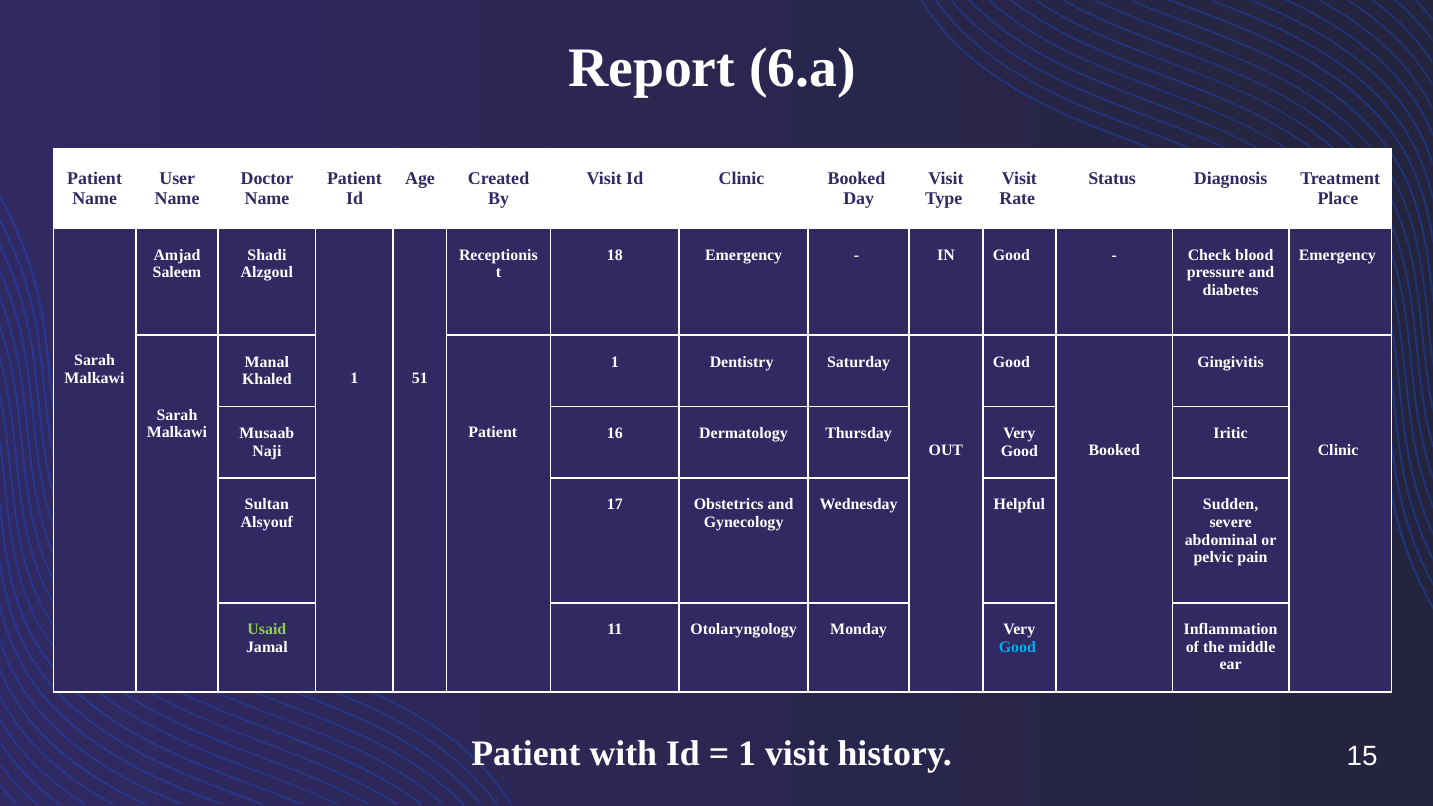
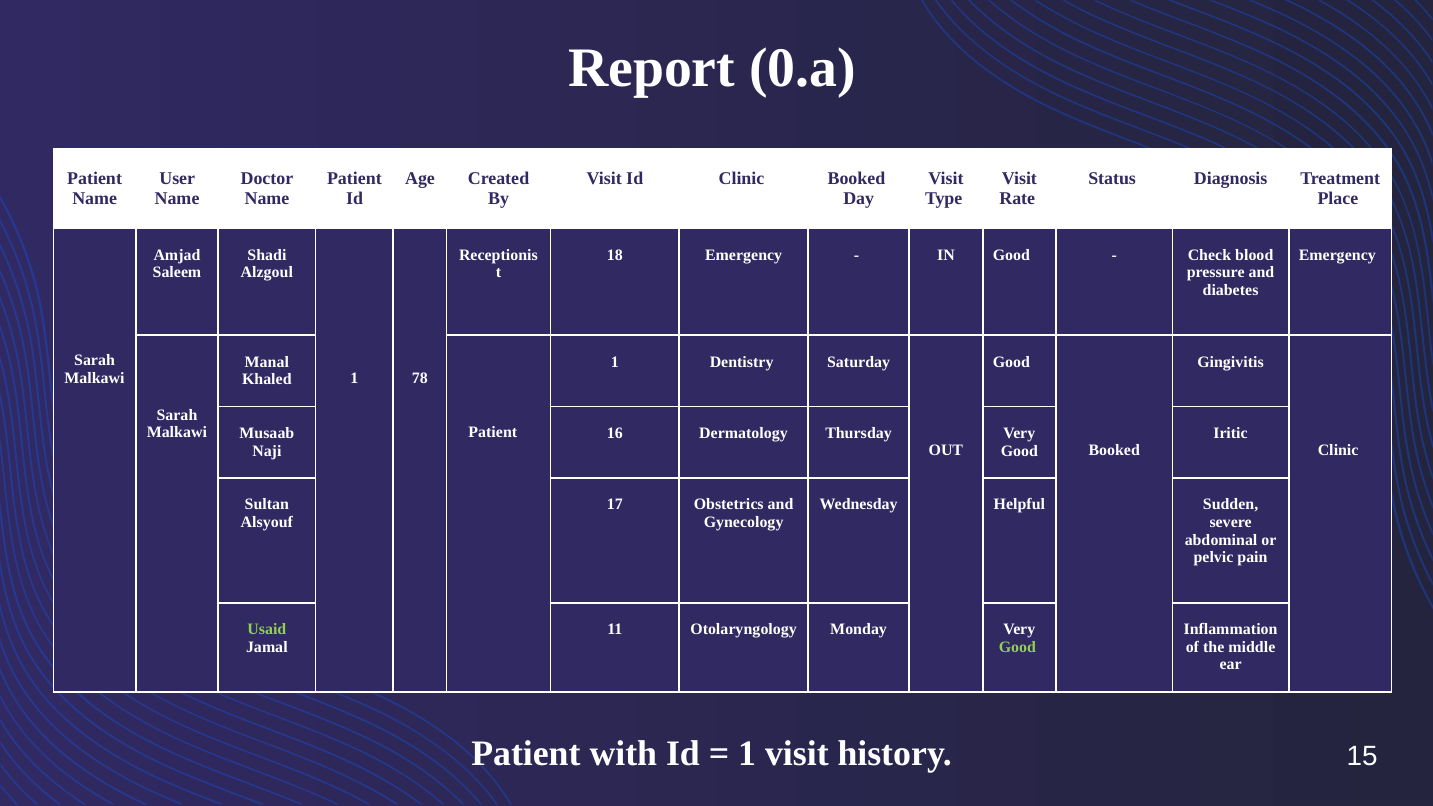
6.a: 6.a -> 0.a (802, 68)
51: 51 -> 78 (420, 378)
Good colour: light blue -> light green (1017, 647)
